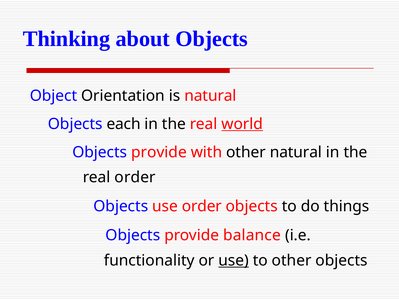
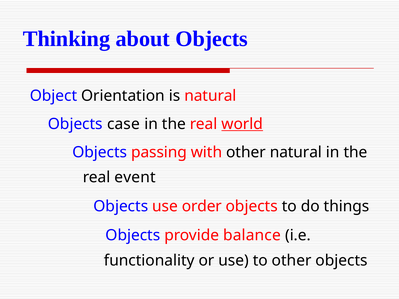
each: each -> case (123, 124)
provide: provide -> passing (159, 152)
real order: order -> event (135, 177)
use underline: present -> none (234, 261)
